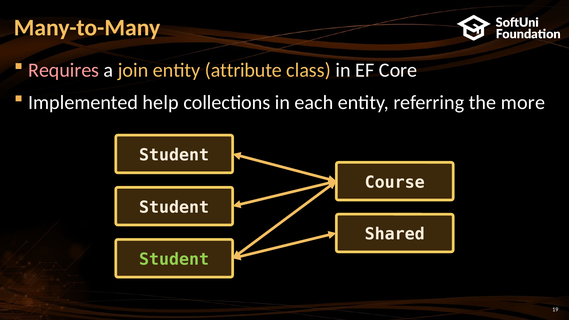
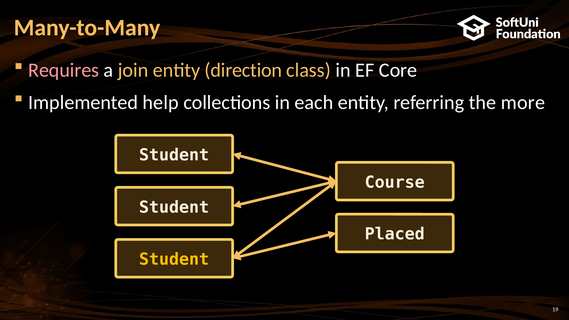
attribute: attribute -> direction (243, 70)
Shared: Shared -> Placed (395, 234)
Student colour: light green -> yellow (174, 260)
